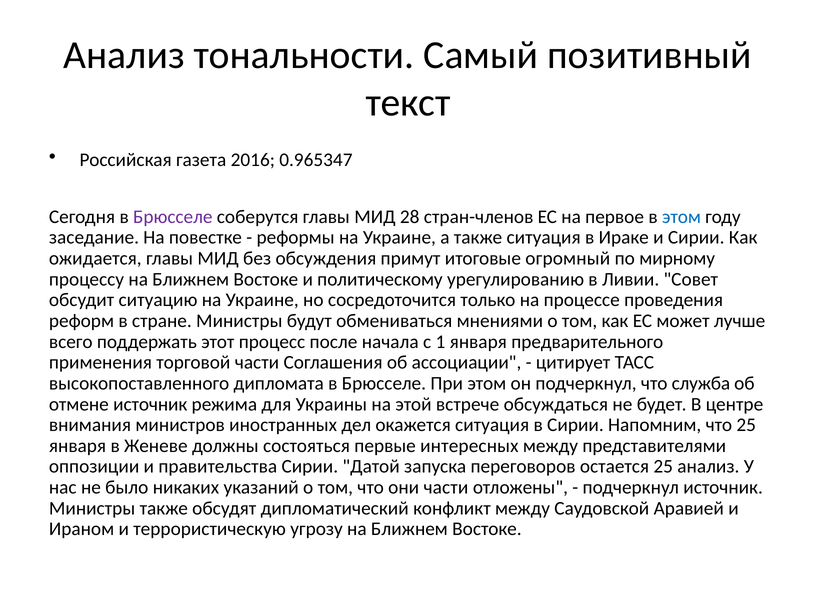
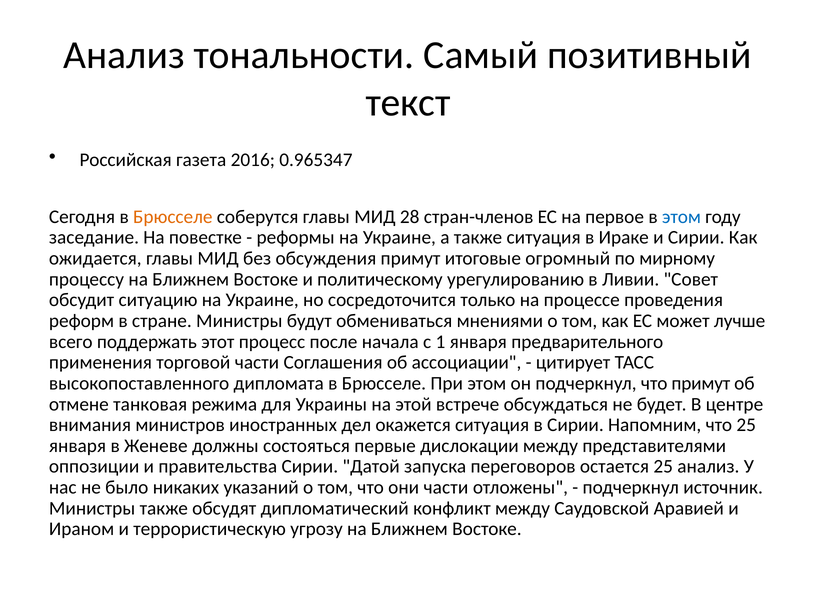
Брюсселе colour: purple -> orange (173, 217)
что служба: служба -> примут (701, 383)
отмене источник: источник -> танковая (150, 404)
интересных: интересных -> дислокации (469, 446)
